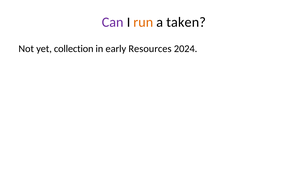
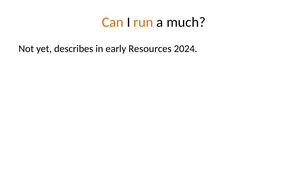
Can colour: purple -> orange (113, 22)
taken: taken -> much (186, 22)
collection: collection -> describes (74, 49)
